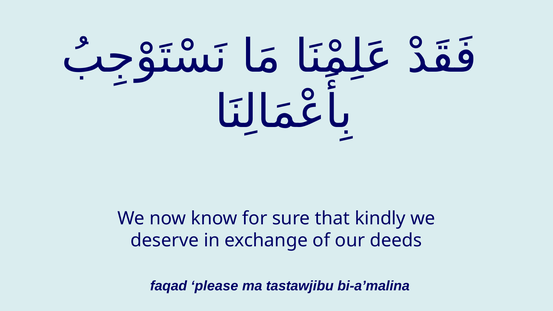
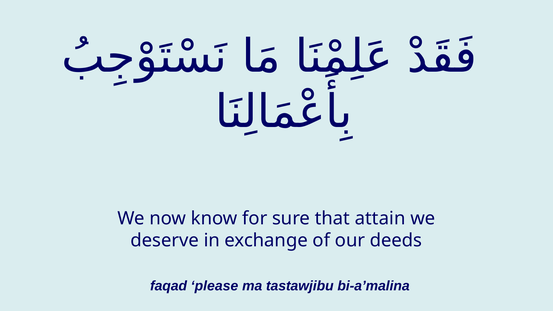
kindly: kindly -> attain (380, 218)
